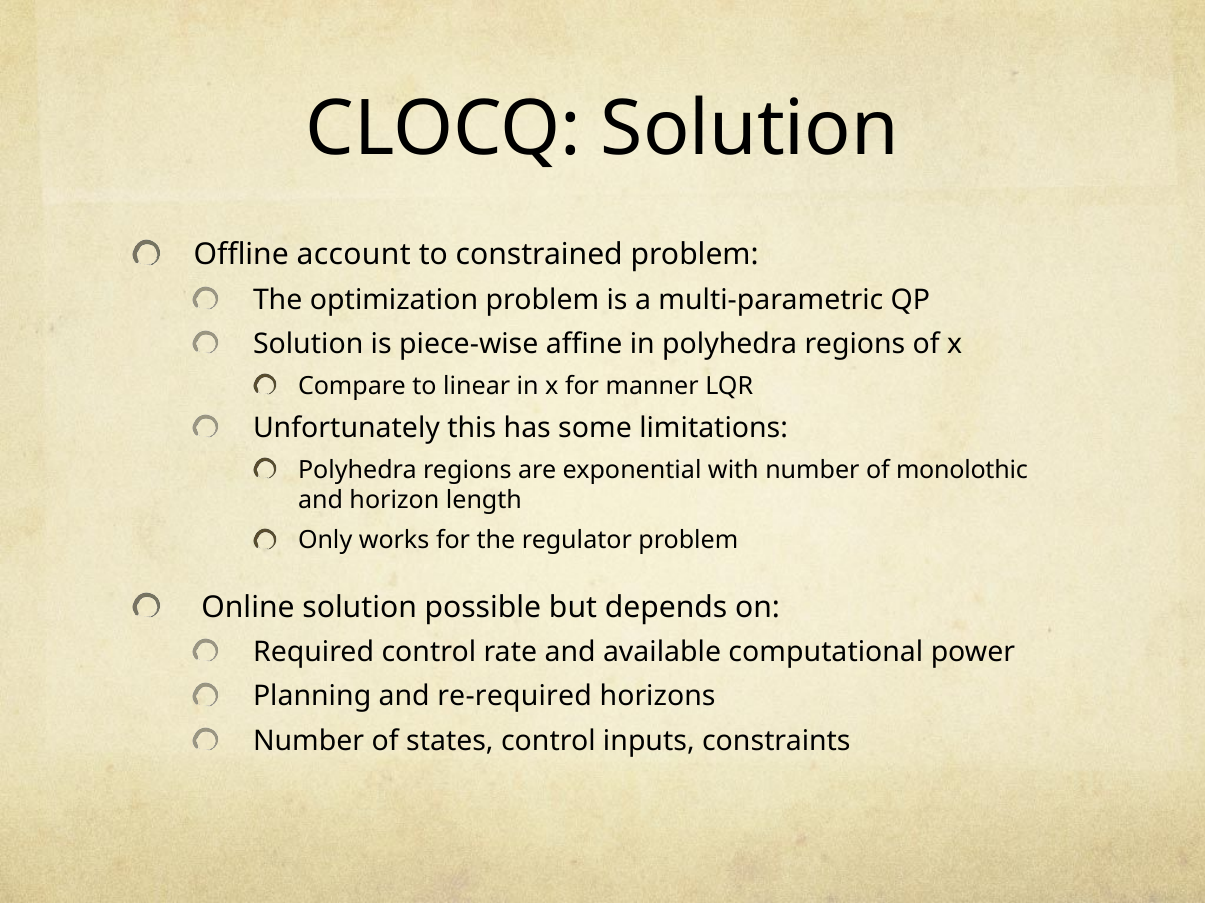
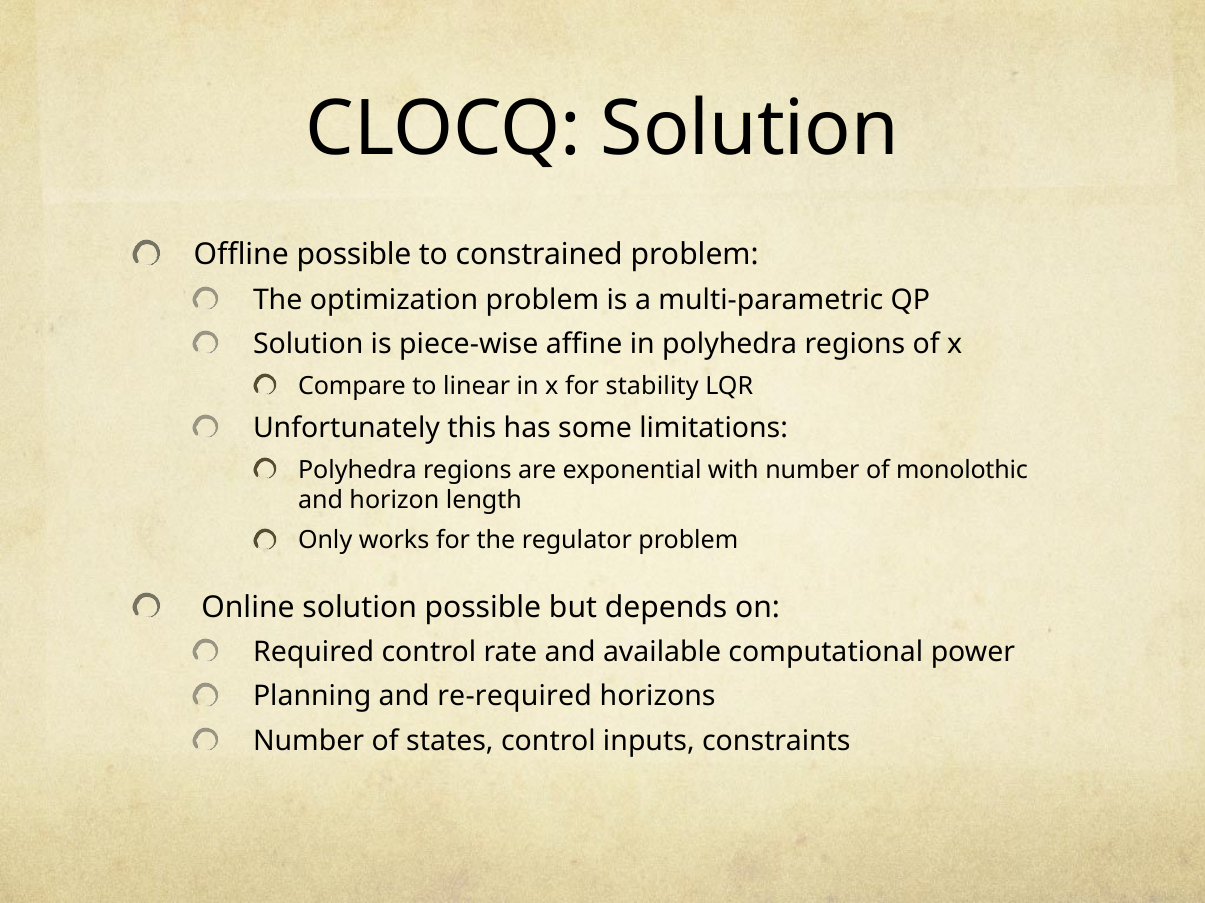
Offline account: account -> possible (354, 255)
manner: manner -> stability (652, 386)
